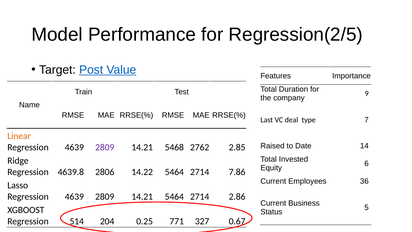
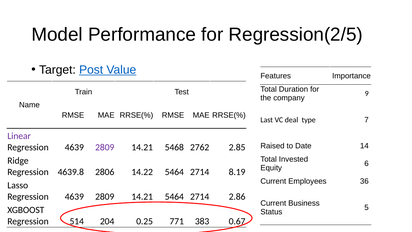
Linear colour: orange -> purple (19, 136)
7.86: 7.86 -> 8.19 (237, 172)
327: 327 -> 383 (202, 221)
